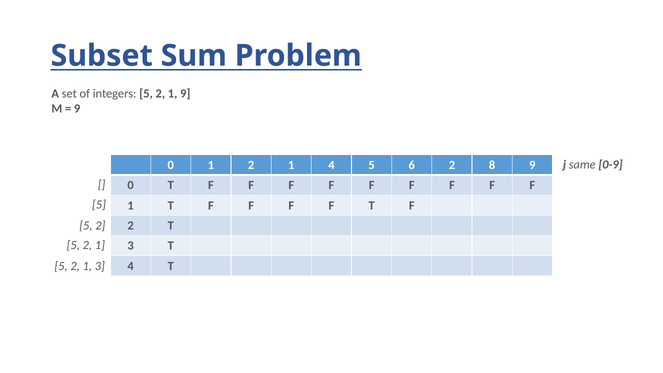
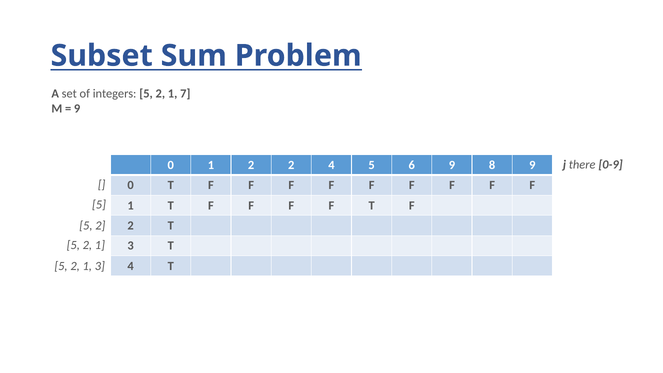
1 9: 9 -> 7 (185, 94)
same: same -> there (582, 165)
1 2 1: 1 -> 2 (291, 165)
6 2: 2 -> 9 (452, 165)
